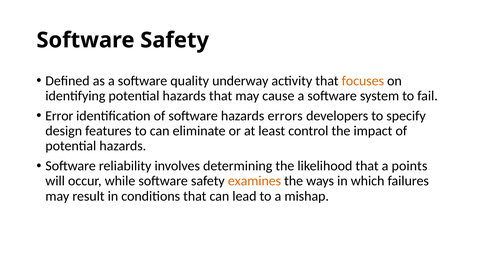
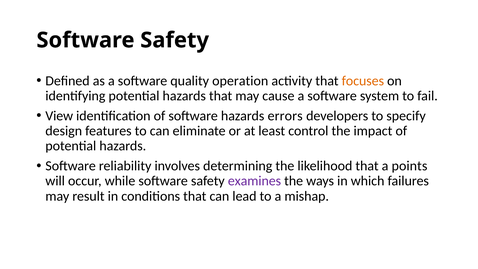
underway: underway -> operation (240, 81)
Error: Error -> View (59, 116)
examines colour: orange -> purple (254, 181)
